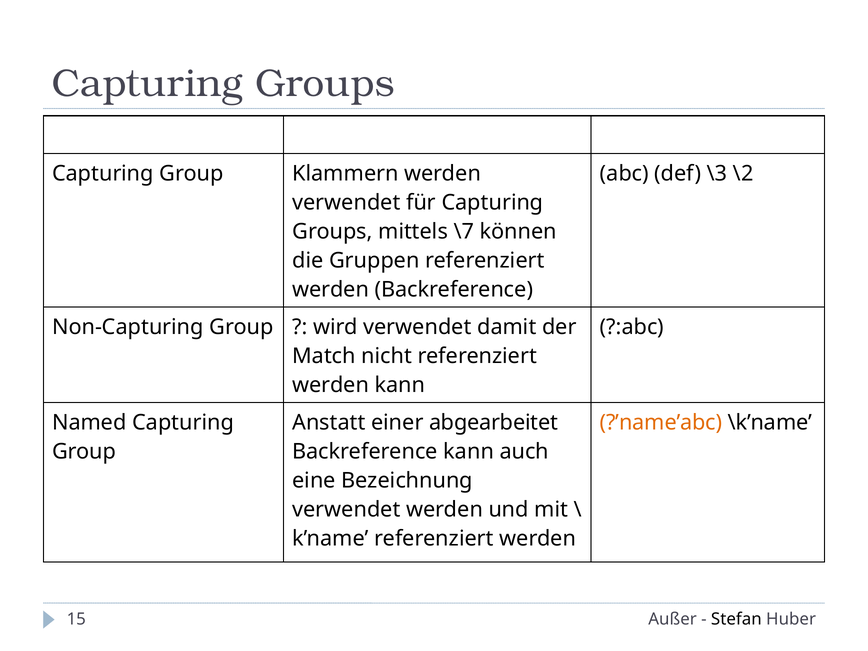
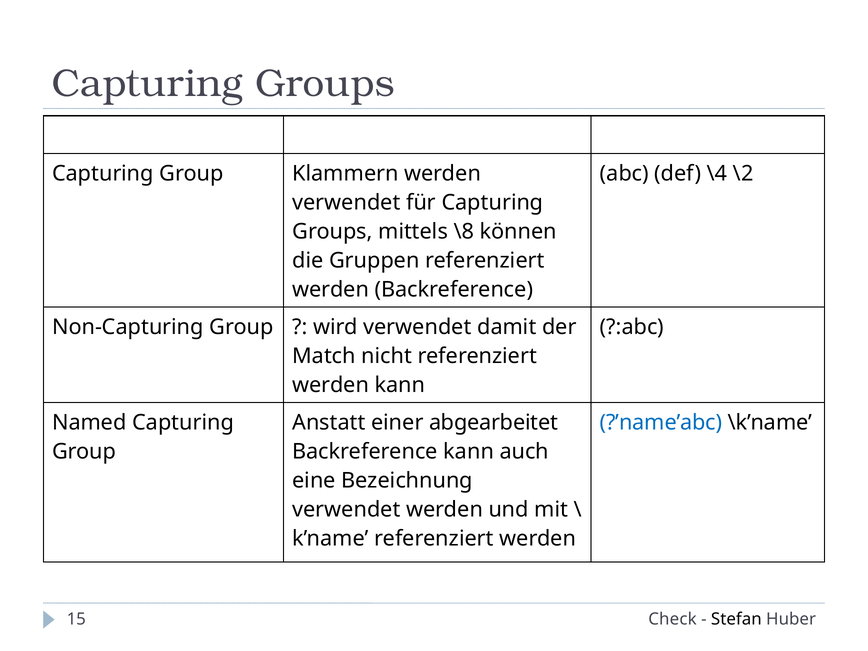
\3: \3 -> \4 (717, 174)
\7: \7 -> \8 (464, 232)
?’name’abc colour: orange -> blue (661, 423)
Außer: Außer -> Check (672, 619)
